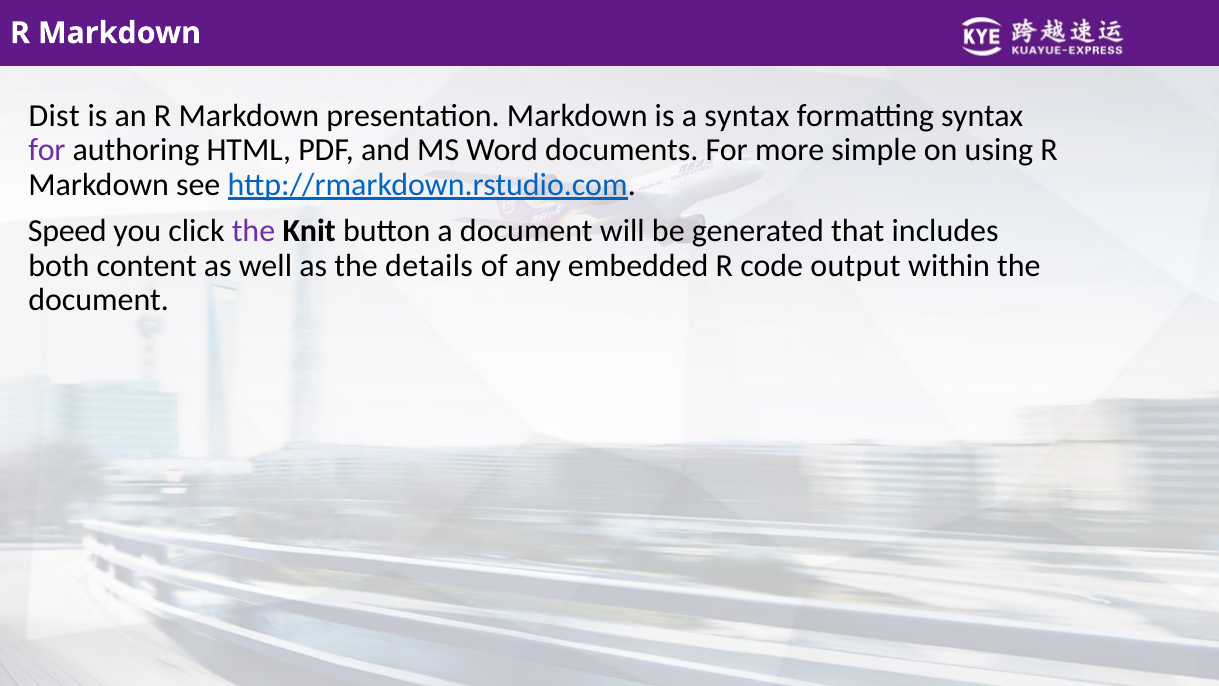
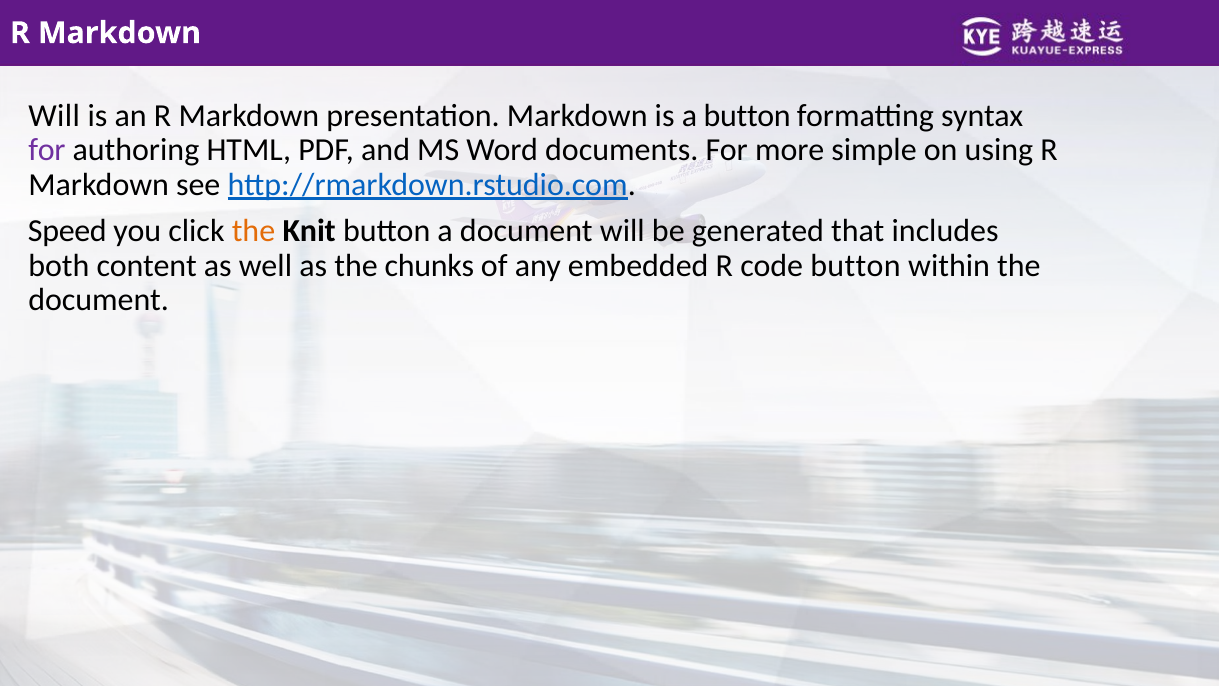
Dist: Dist -> Will (54, 115)
a syntax: syntax -> button (747, 115)
the colour: purple -> orange (253, 231)
details: details -> chunks (429, 266)
code output: output -> button (855, 266)
